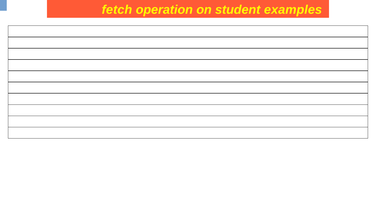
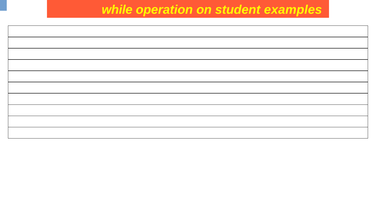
fetch: fetch -> while (117, 10)
